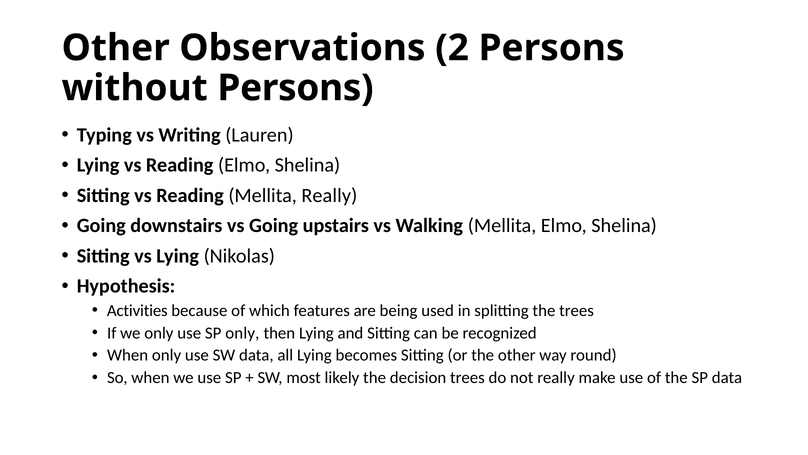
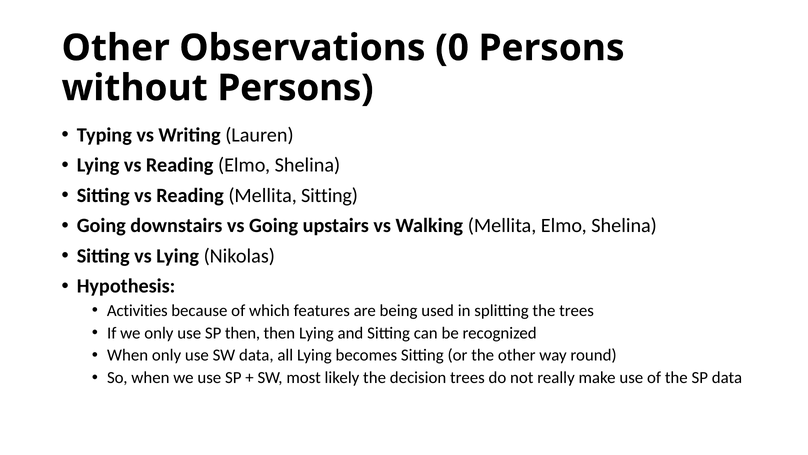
2: 2 -> 0 (452, 48)
Mellita Really: Really -> Sitting (329, 195)
SP only: only -> then (243, 333)
